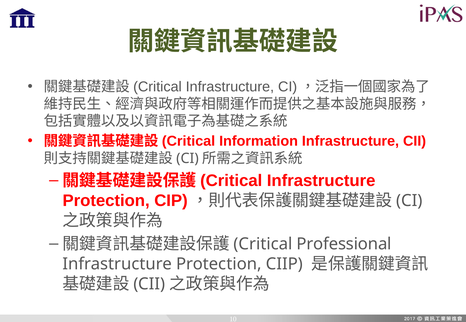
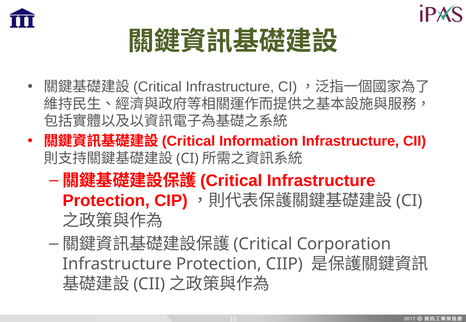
Professional: Professional -> Corporation (344, 244)
